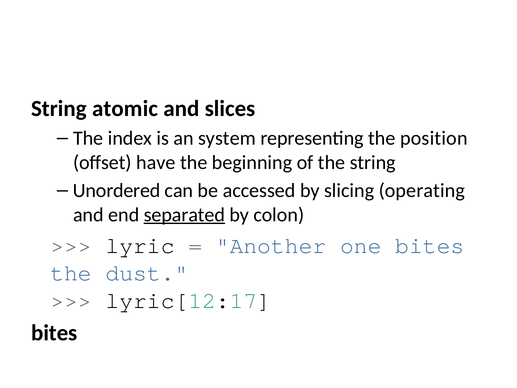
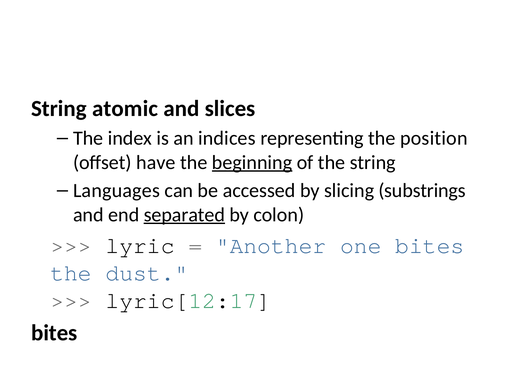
system: system -> indices (227, 138)
beginning underline: none -> present (252, 162)
Unordered: Unordered -> Languages (116, 190)
operating: operating -> substrings (422, 190)
